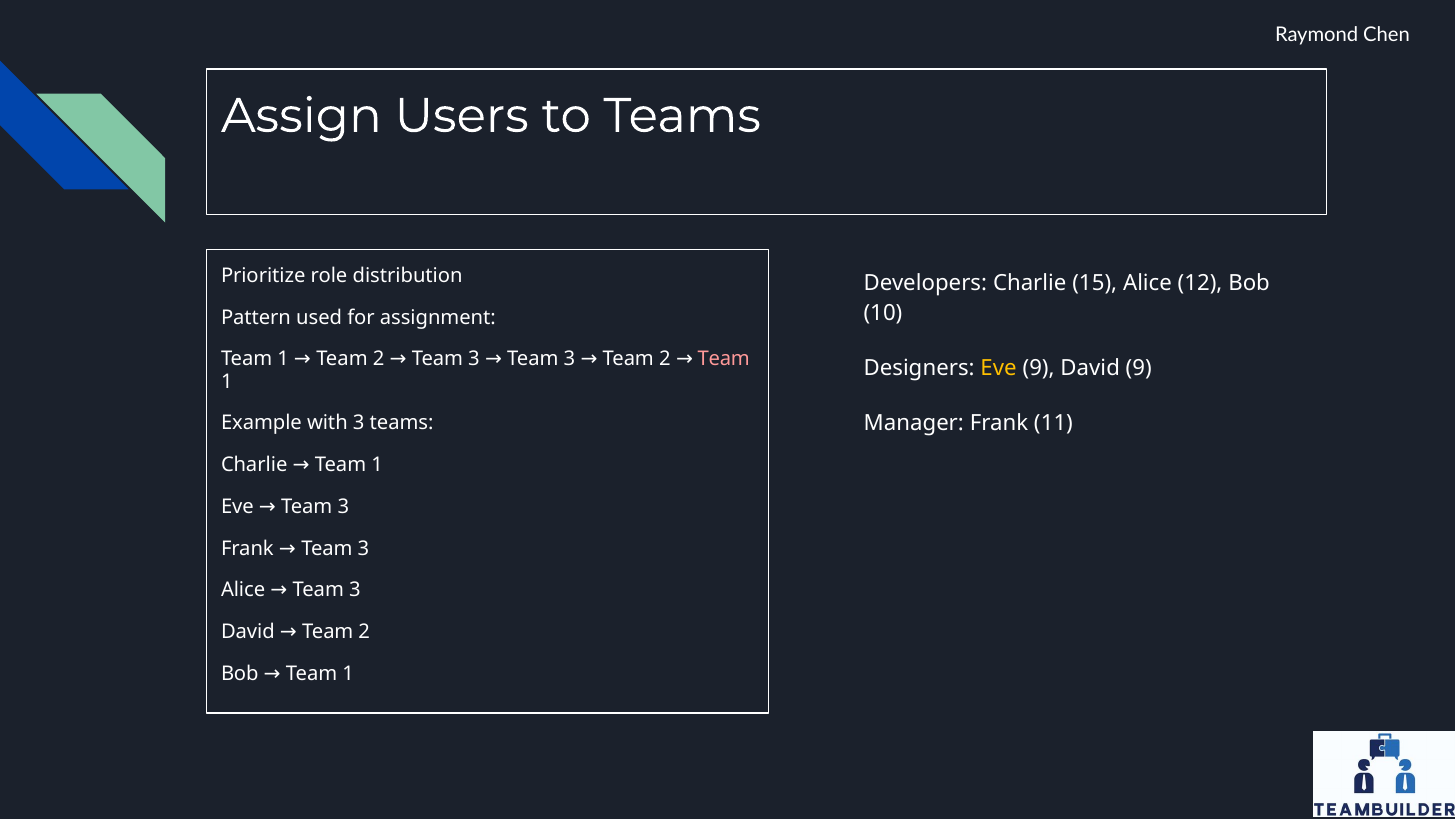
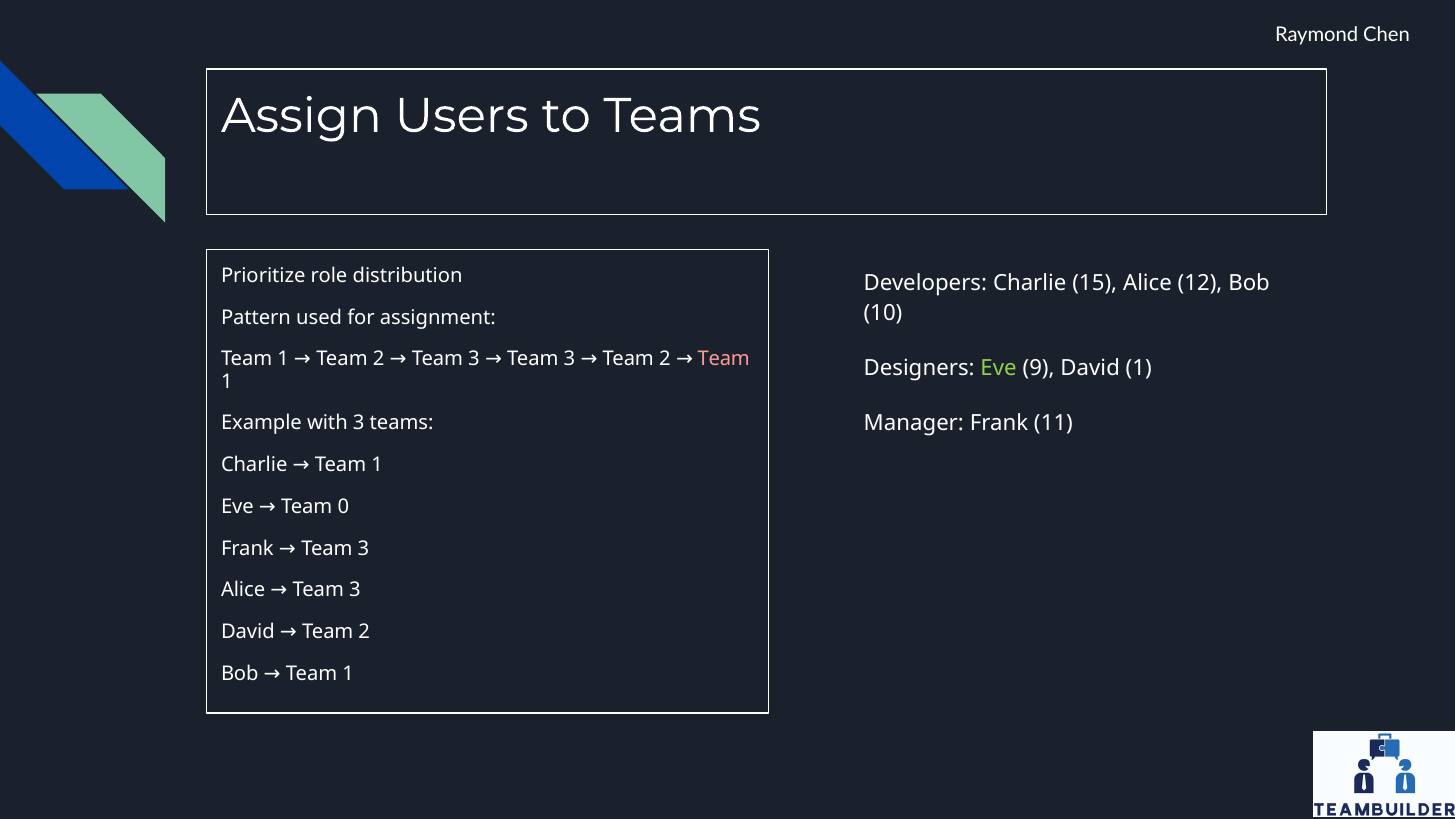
Eve colour: yellow -> light green (998, 368)
David 9: 9 -> 1 (1139, 368)
Eve Team 3: 3 -> 0 (343, 506)
